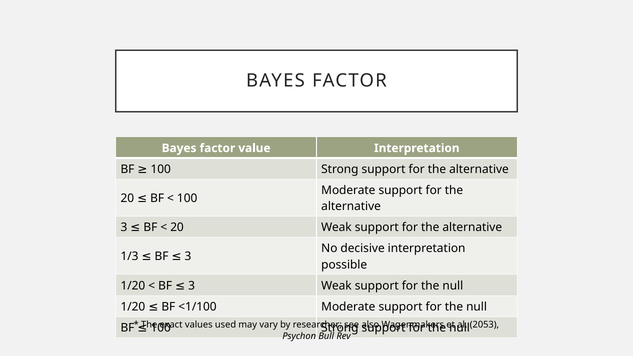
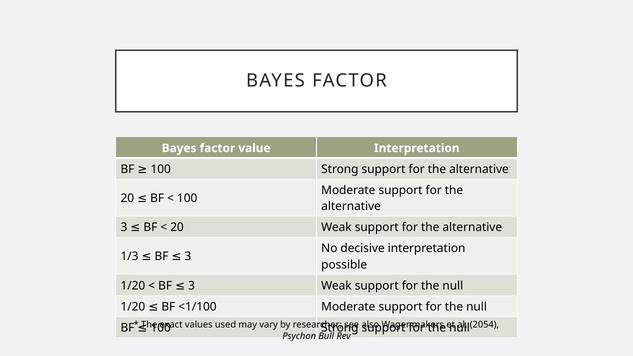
2053: 2053 -> 2054 (484, 325)
